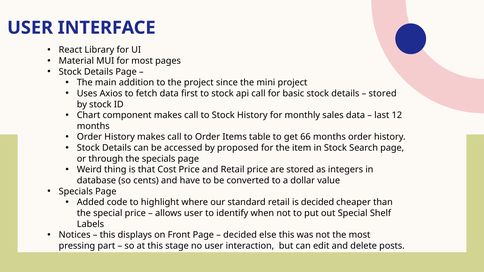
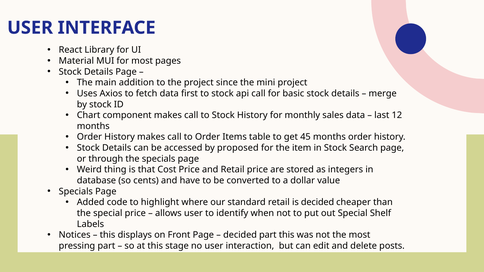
stored: stored -> merge (383, 94)
66: 66 -> 45 (305, 137)
decided else: else -> part (268, 235)
